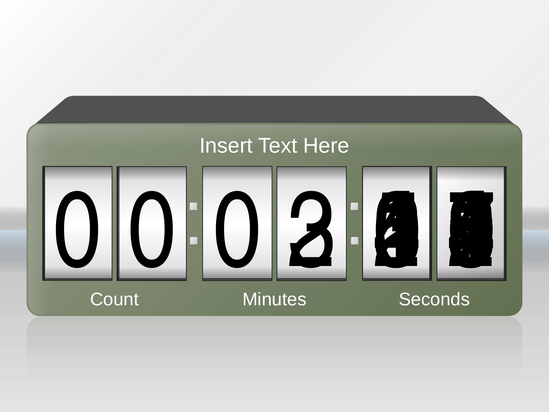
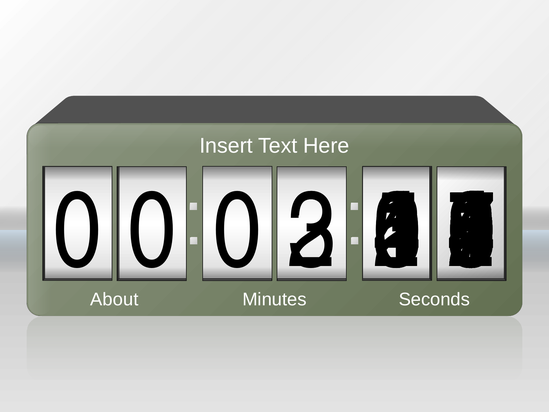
Count: Count -> About (114, 299)
